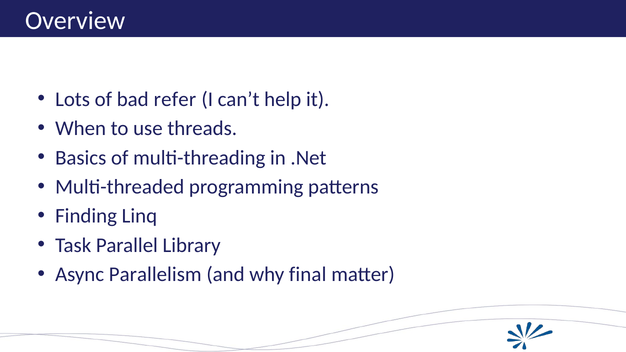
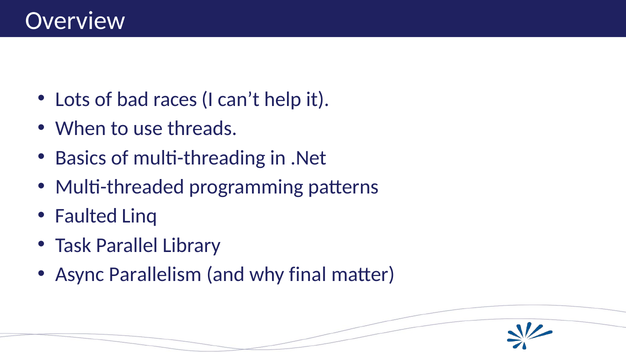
refer: refer -> races (175, 99)
Finding: Finding -> Faulted (86, 216)
